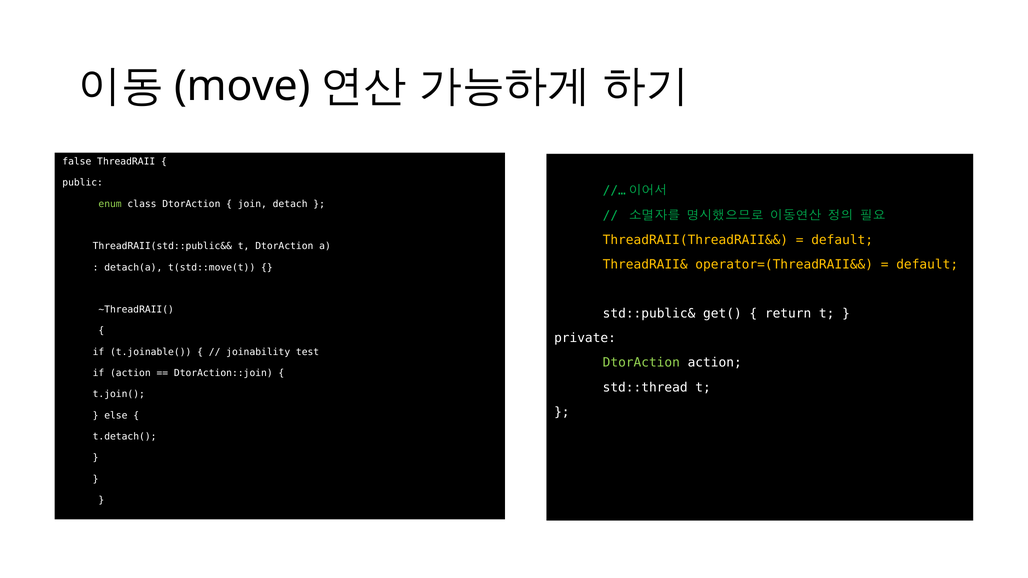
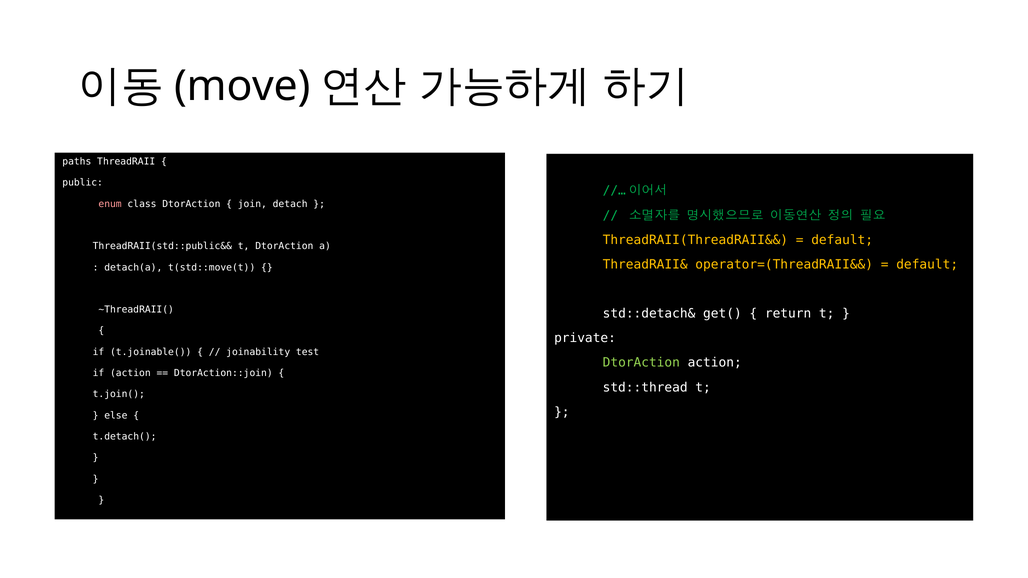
false: false -> paths (77, 162)
enum colour: light green -> pink (110, 204)
std::public&: std::public& -> std::detach& (649, 314)
